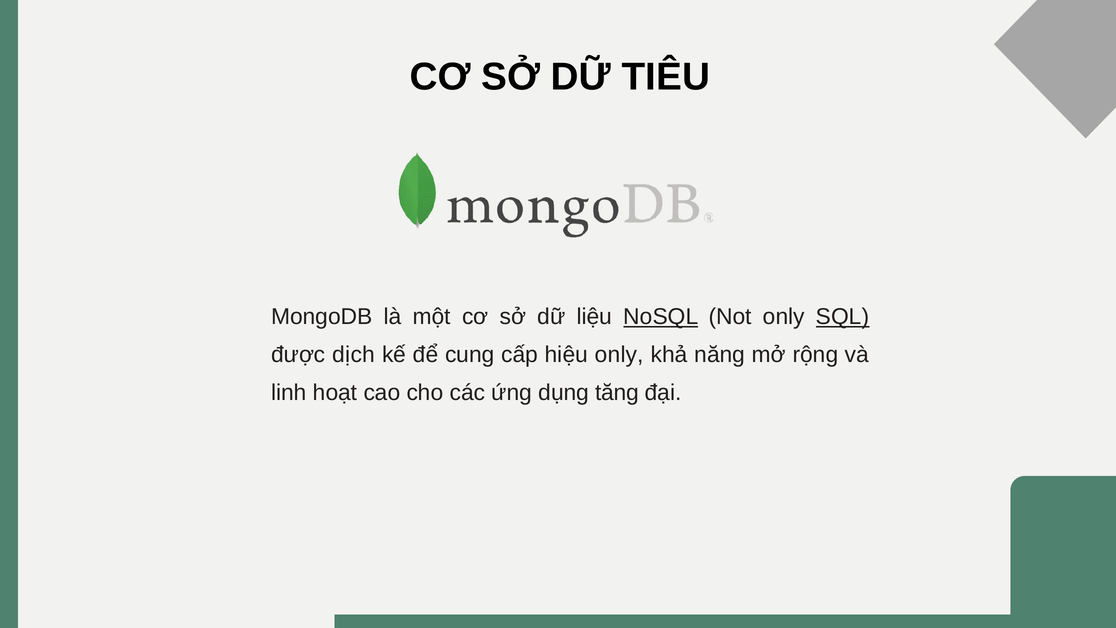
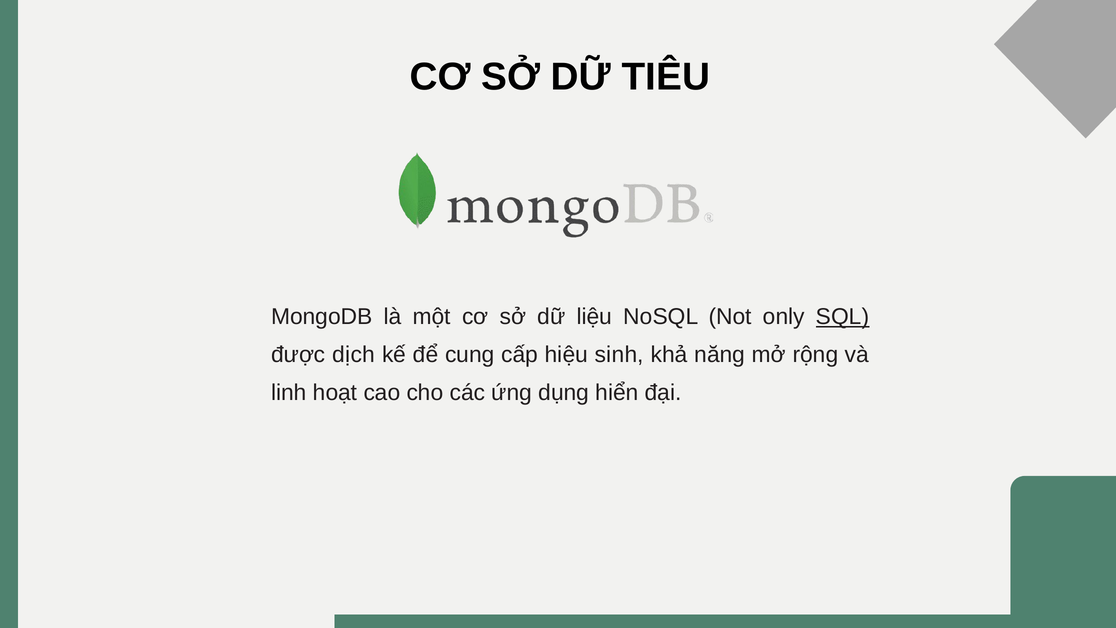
NoSQL underline: present -> none (661, 317)
hiệu only: only -> sinh (619, 355)
tăng: tăng -> hiển (617, 392)
